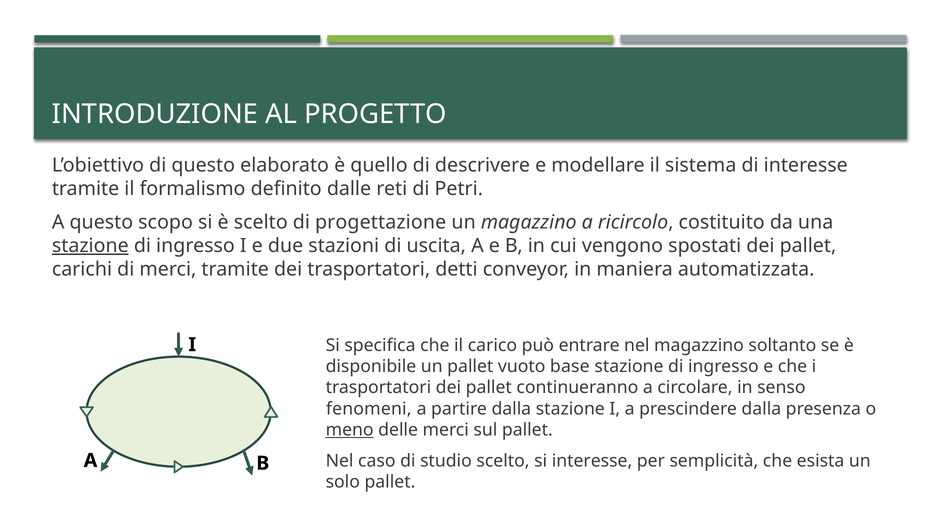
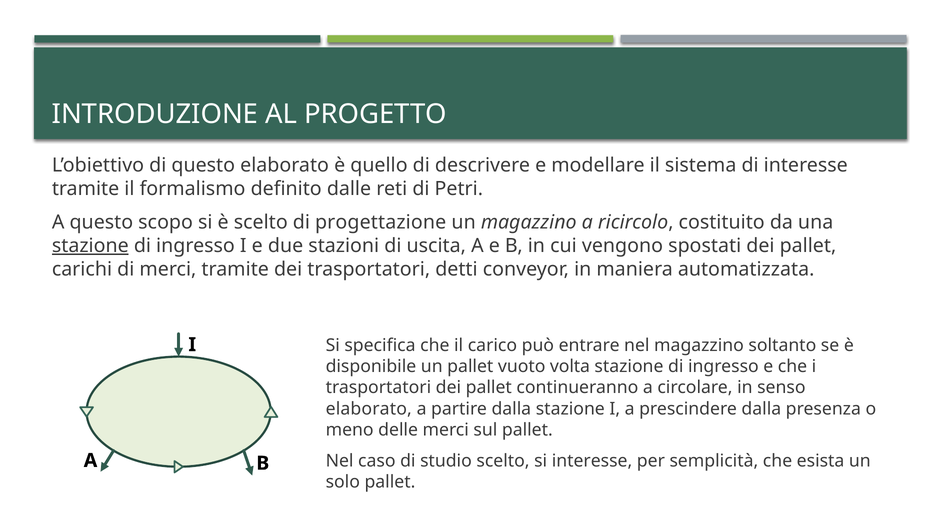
base: base -> volta (570, 367)
fenomeni: fenomeni -> elaborato (369, 409)
meno underline: present -> none (350, 430)
